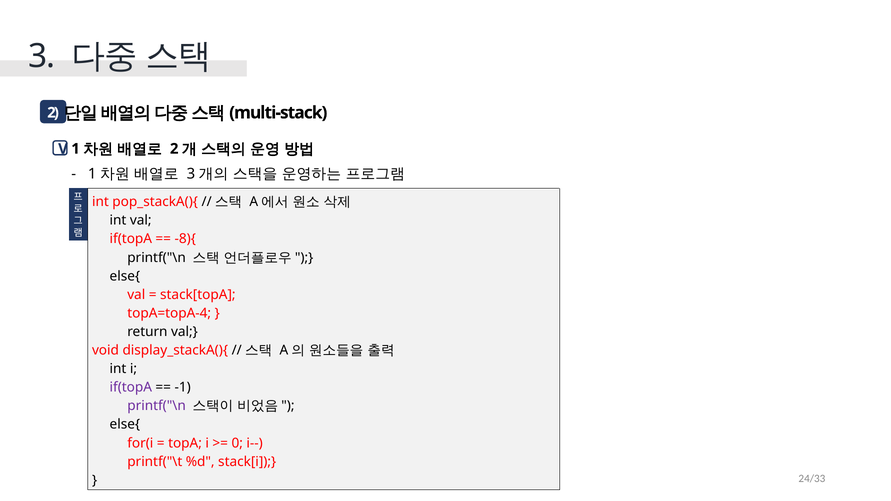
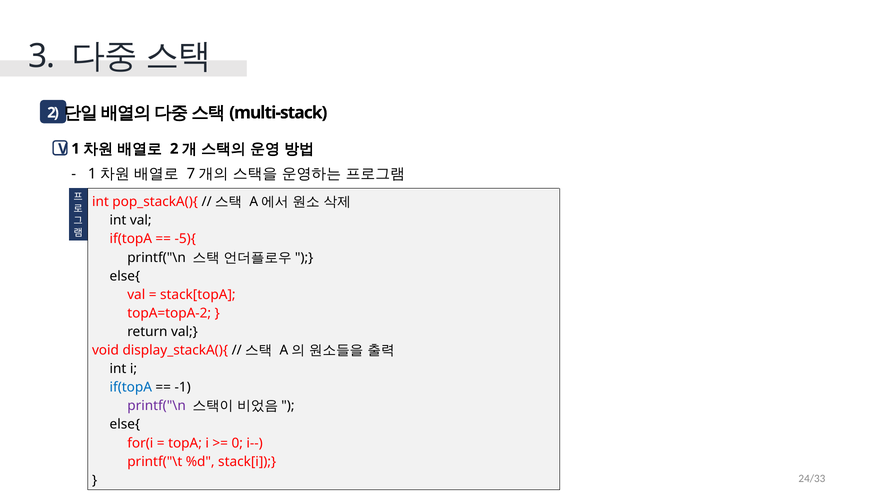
3: 3 -> 7 (191, 174)
-8){: -8){ -> -5){ (185, 239)
topA=topA-4: topA=topA-4 -> topA=topA-2 (169, 313)
if(topA colour: purple -> blue (131, 388)
